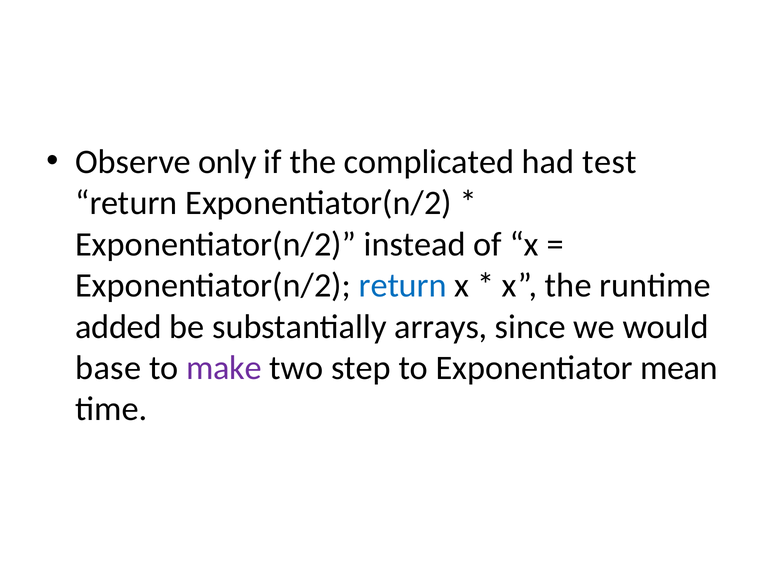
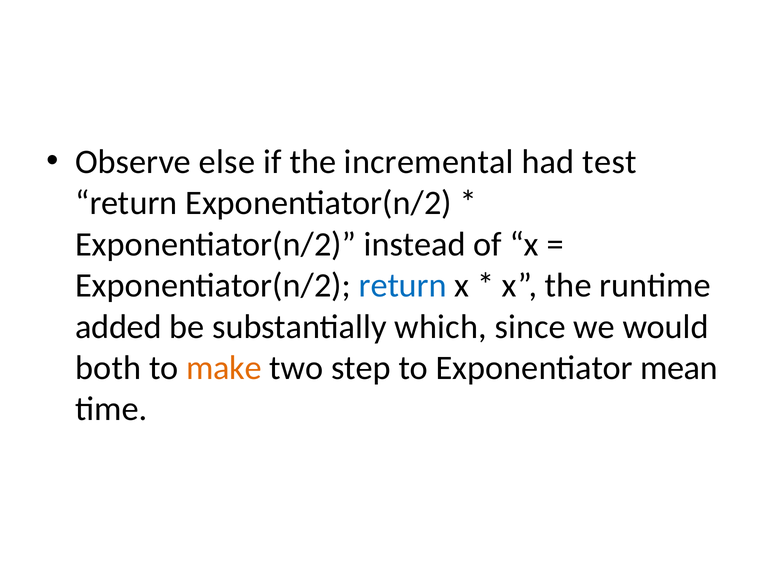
only: only -> else (227, 162)
complicated: complicated -> incremental (429, 162)
arrays: arrays -> which (441, 327)
base: base -> both (108, 368)
make colour: purple -> orange (224, 368)
